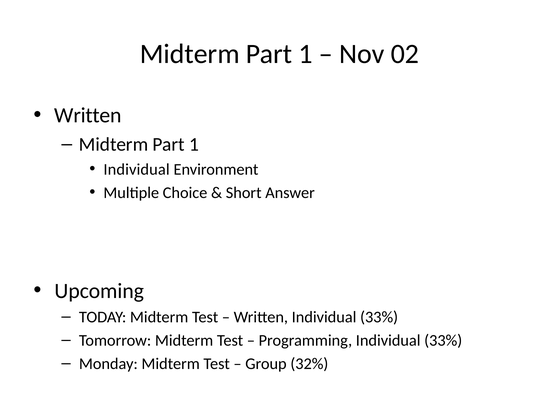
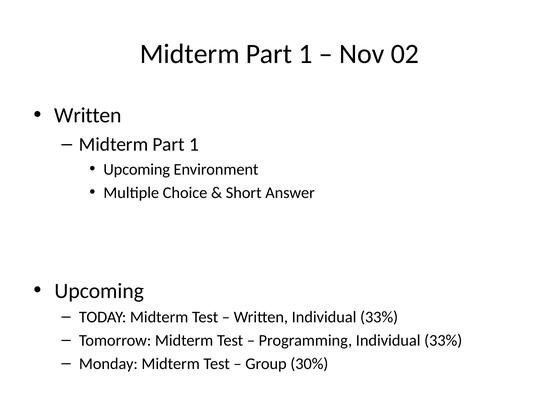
Individual: Individual -> Upcoming (137, 169)
32%: 32% -> 30% (309, 363)
